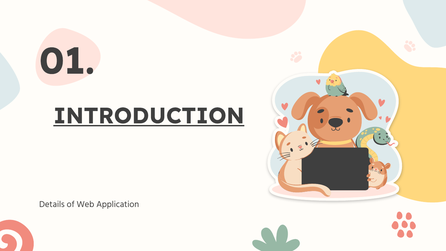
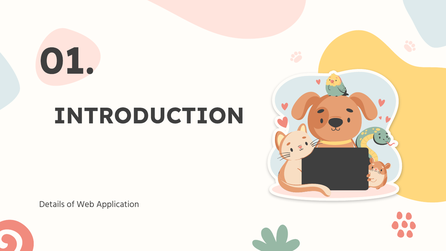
INTRODUCTION underline: present -> none (149, 116)
